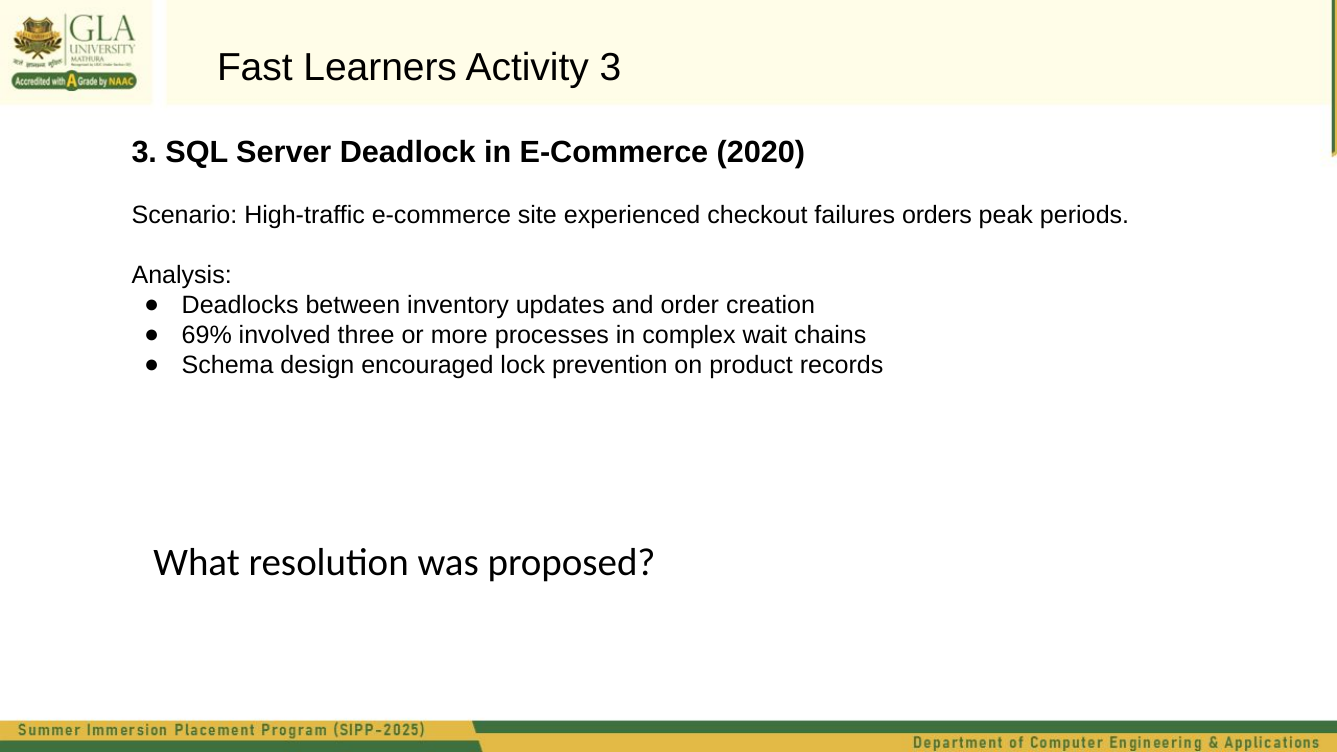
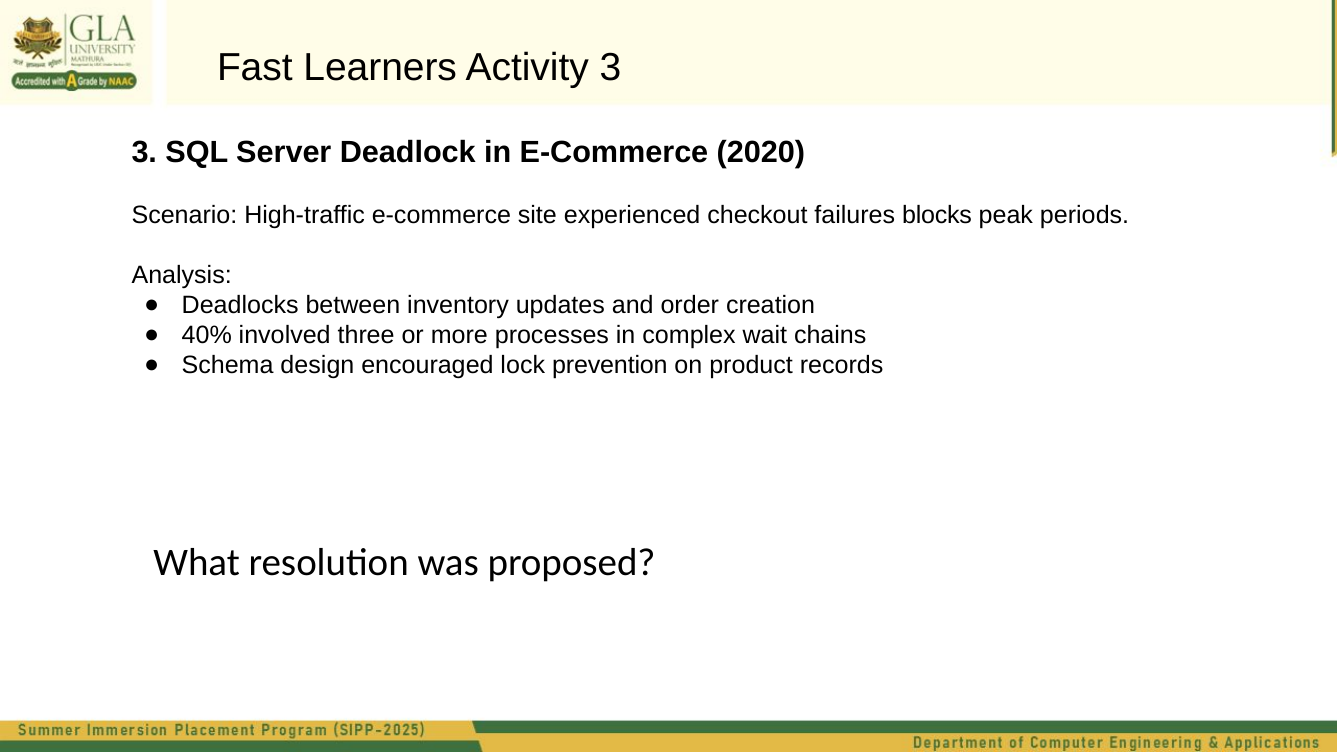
orders: orders -> blocks (937, 215)
69%: 69% -> 40% (207, 336)
